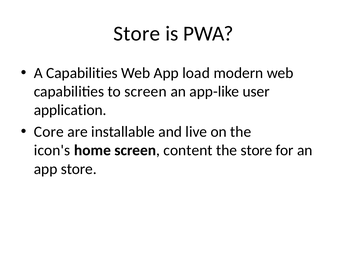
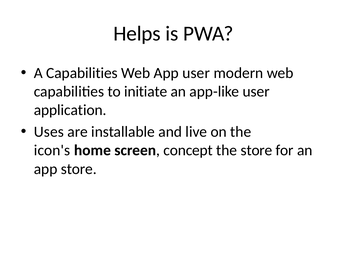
Store: Store -> Helps (137, 34)
App load: load -> user (196, 73)
to screen: screen -> initiate (146, 91)
Core: Core -> Uses (49, 131)
content: content -> concept (188, 150)
